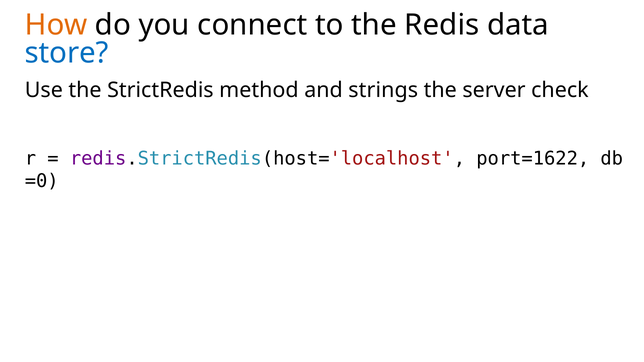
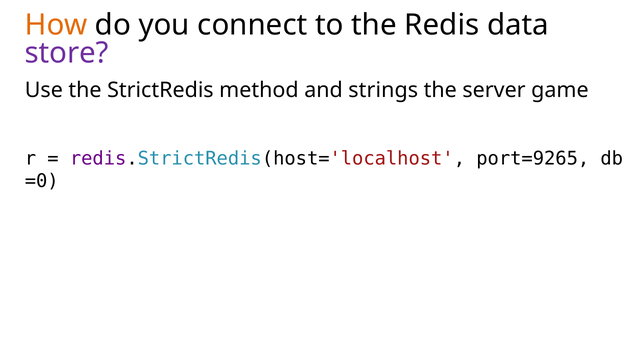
store colour: blue -> purple (67, 53)
check: check -> game (560, 90)
port=1622: port=1622 -> port=9265 (533, 159)
